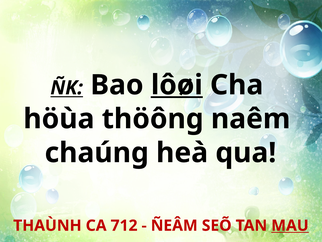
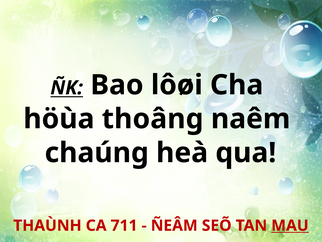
lôøi underline: present -> none (177, 85)
thöông: thöông -> thoâng (153, 119)
712: 712 -> 711 (124, 225)
